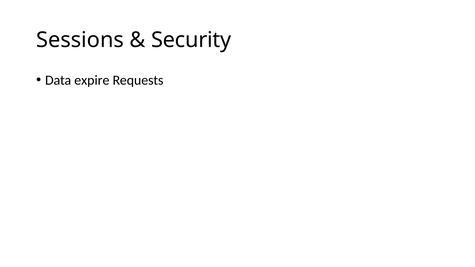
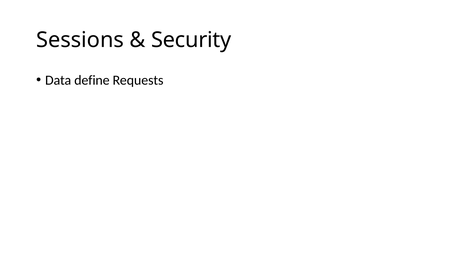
expire: expire -> define (92, 80)
